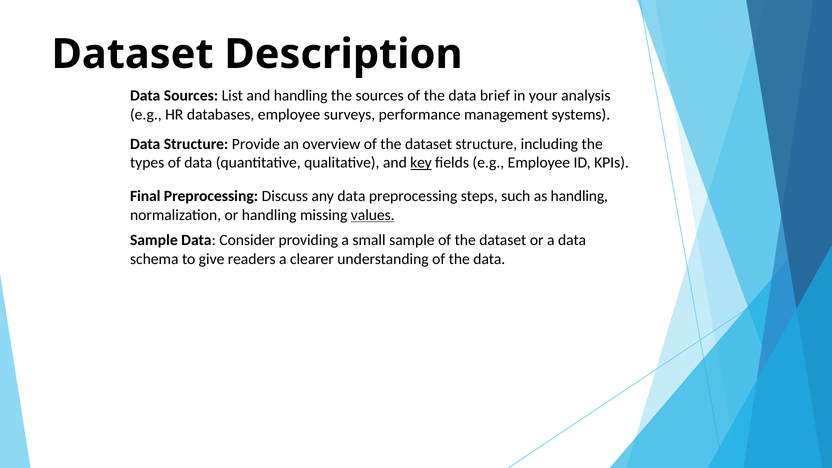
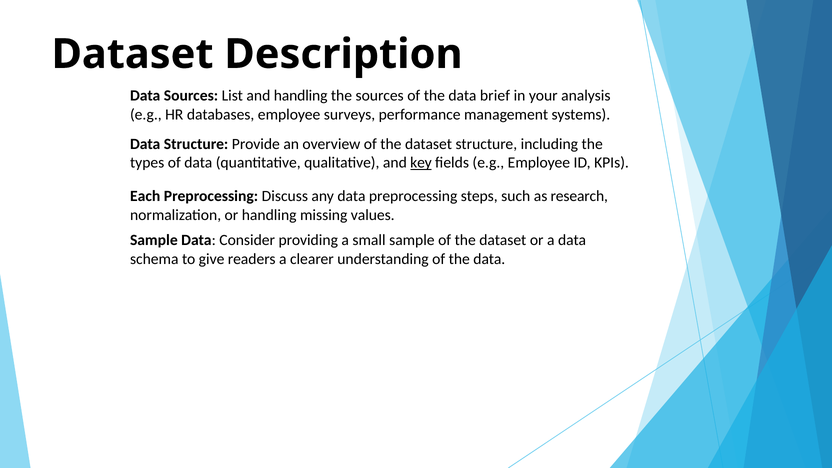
Final: Final -> Each (145, 196)
as handling: handling -> research (579, 196)
values underline: present -> none (373, 215)
